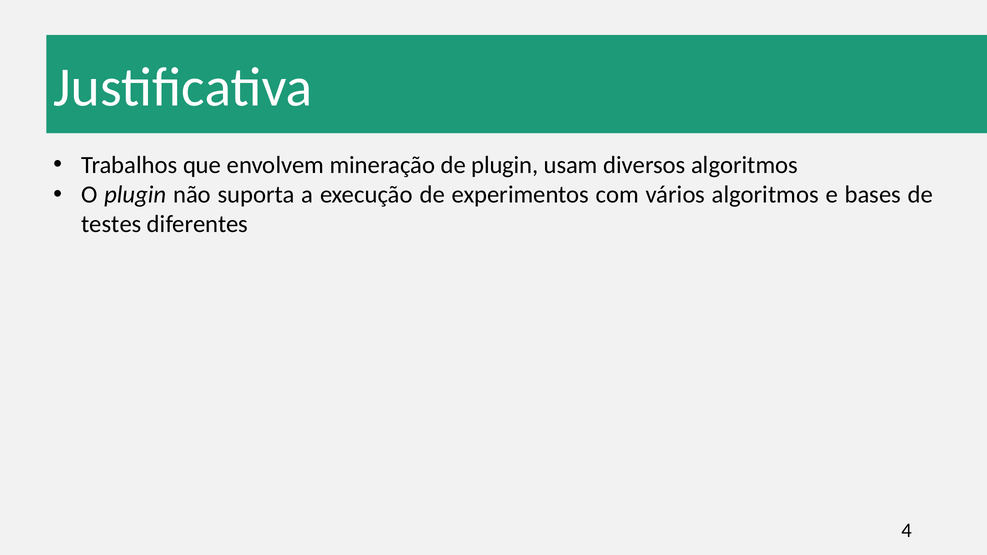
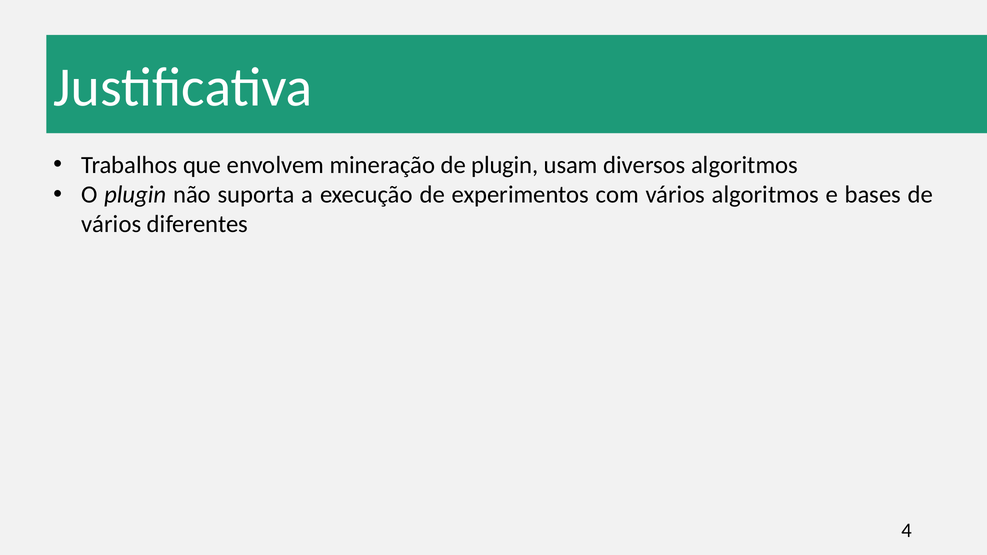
testes: testes -> vários (111, 224)
